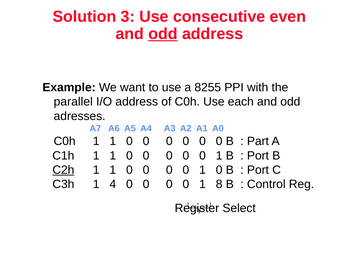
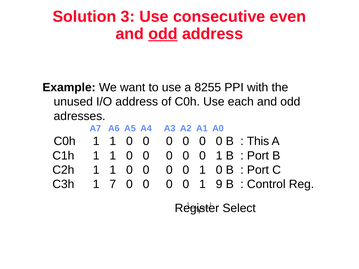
parallel: parallel -> unused (73, 102)
Part: Part -> This (258, 141)
C2h underline: present -> none (63, 170)
4: 4 -> 7 (113, 184)
8: 8 -> 9 (219, 184)
